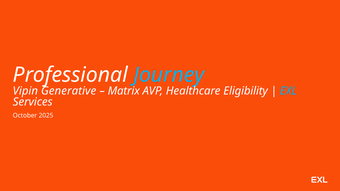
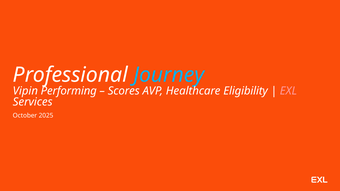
Generative: Generative -> Performing (69, 91)
Matrix: Matrix -> Scores (124, 91)
EXL colour: light blue -> pink (288, 91)
